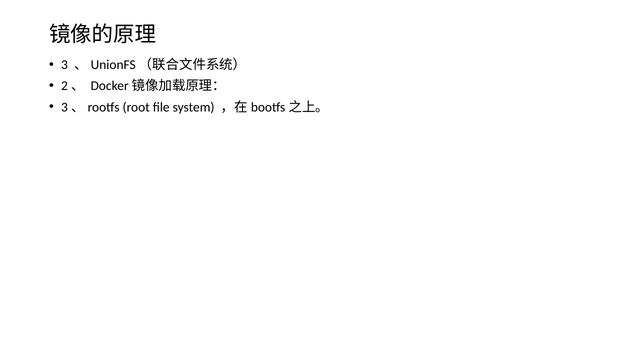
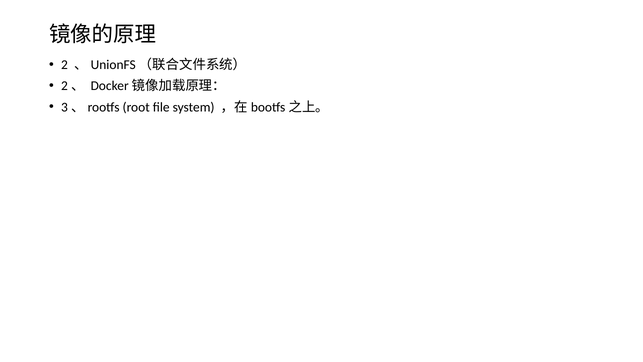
3: 3 -> 2 (64, 65)
